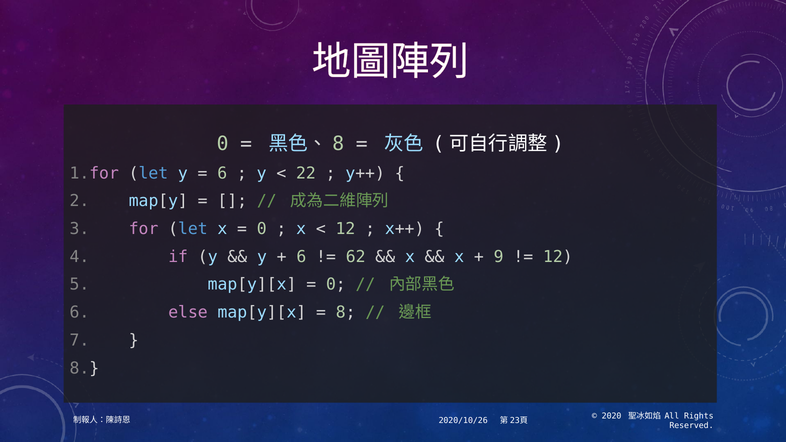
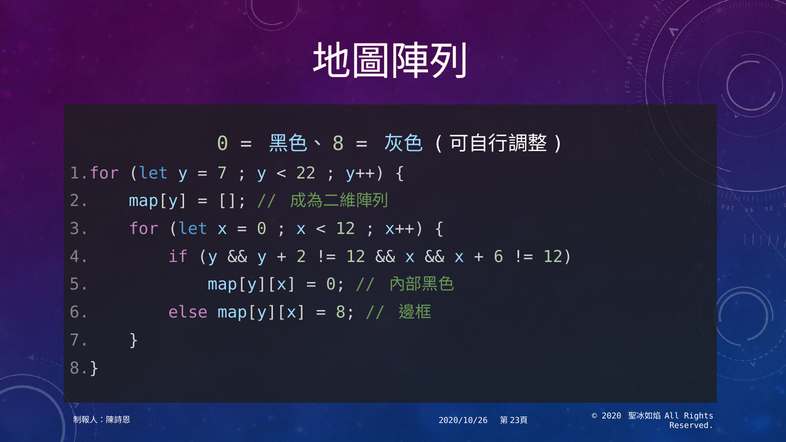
6: 6 -> 7 (222, 173)
6: 6 -> 2 (301, 257)
62: 62 -> 12 (356, 257)
9: 9 -> 6 (499, 257)
